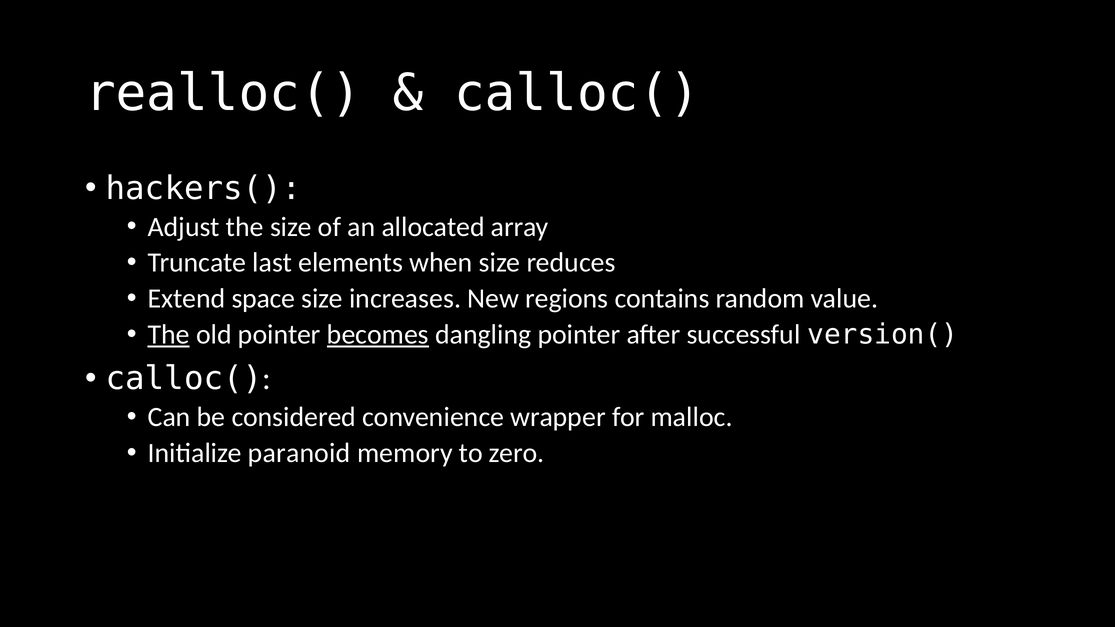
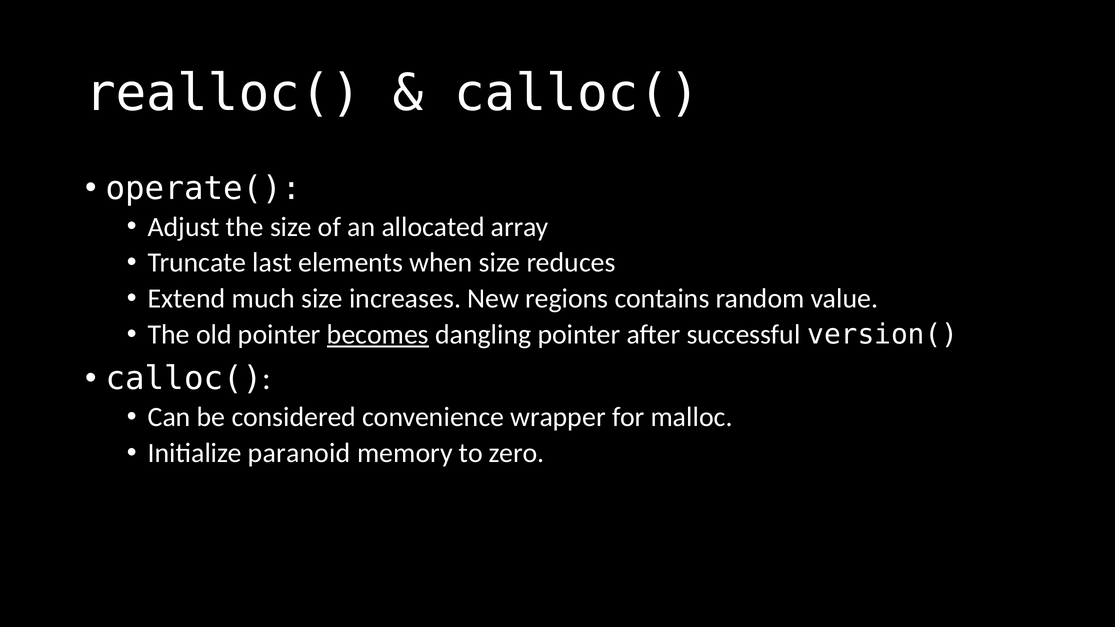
hackers(: hackers( -> operate( (204, 189)
space: space -> much (263, 299)
The underline: present -> none (169, 335)
